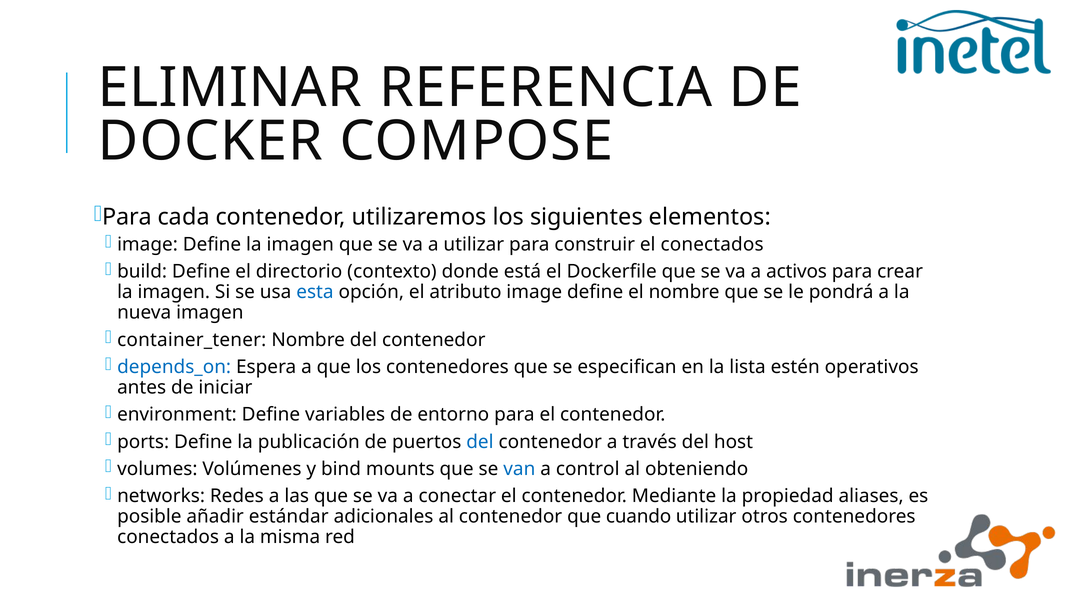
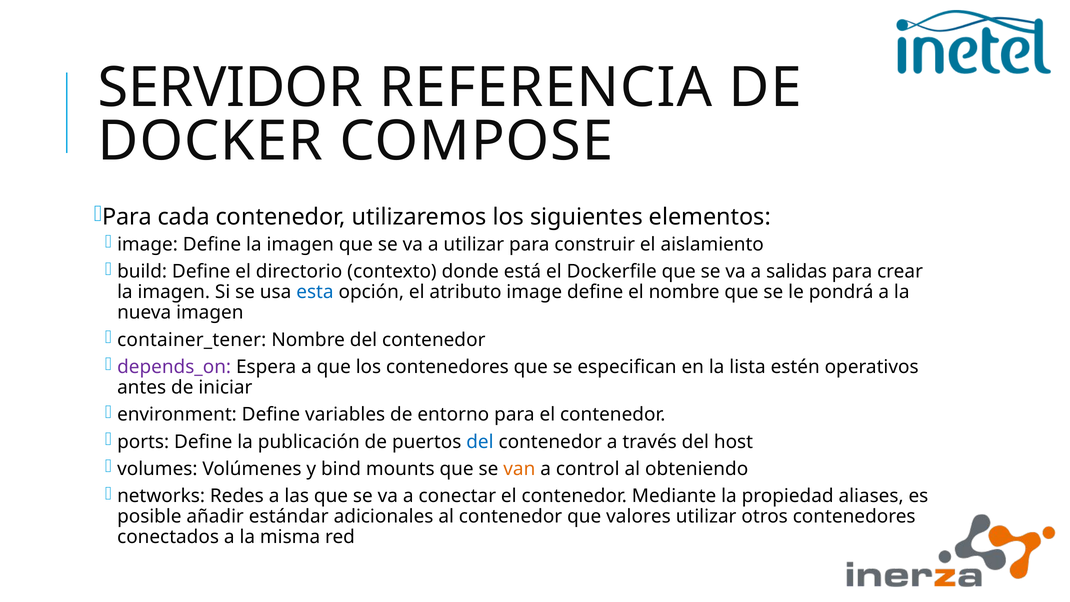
ELIMINAR: ELIMINAR -> SERVIDOR (230, 88)
el conectados: conectados -> aislamiento (712, 245)
activos: activos -> salidas (797, 272)
depends_on colour: blue -> purple (174, 367)
van colour: blue -> orange (519, 469)
cuando: cuando -> valores (638, 517)
